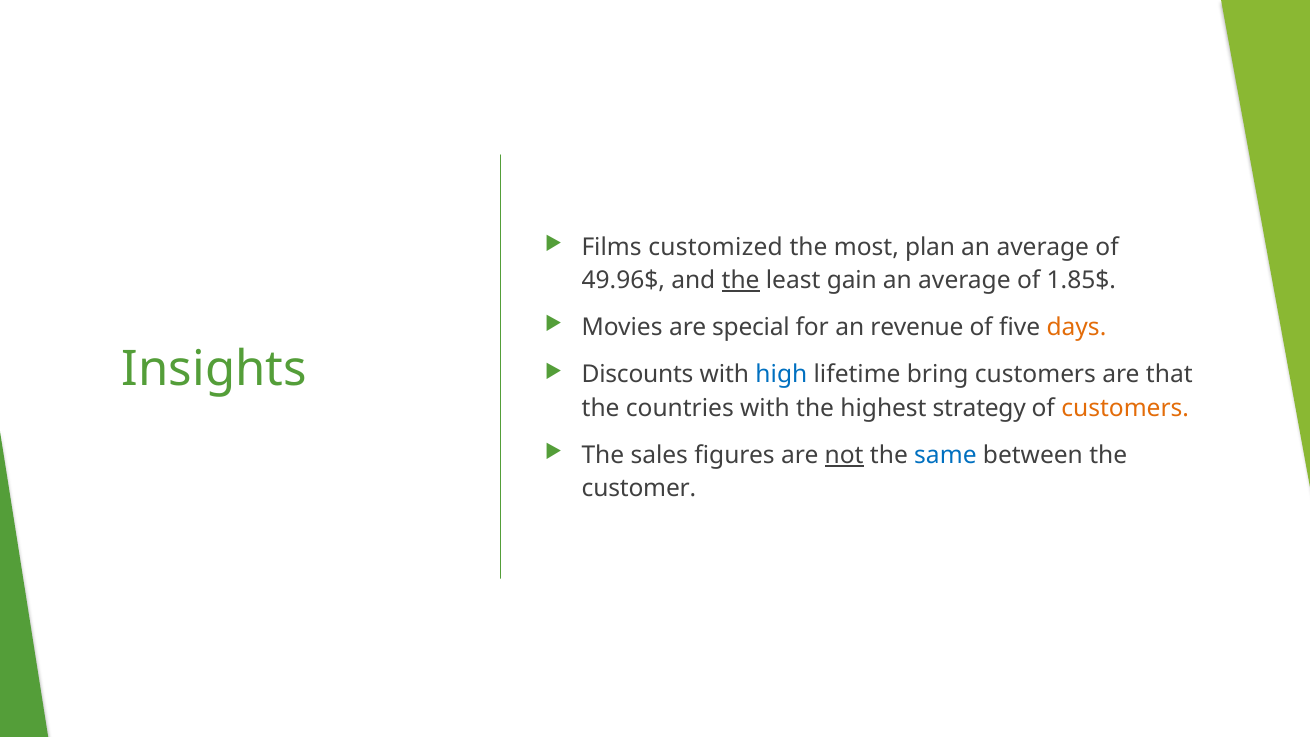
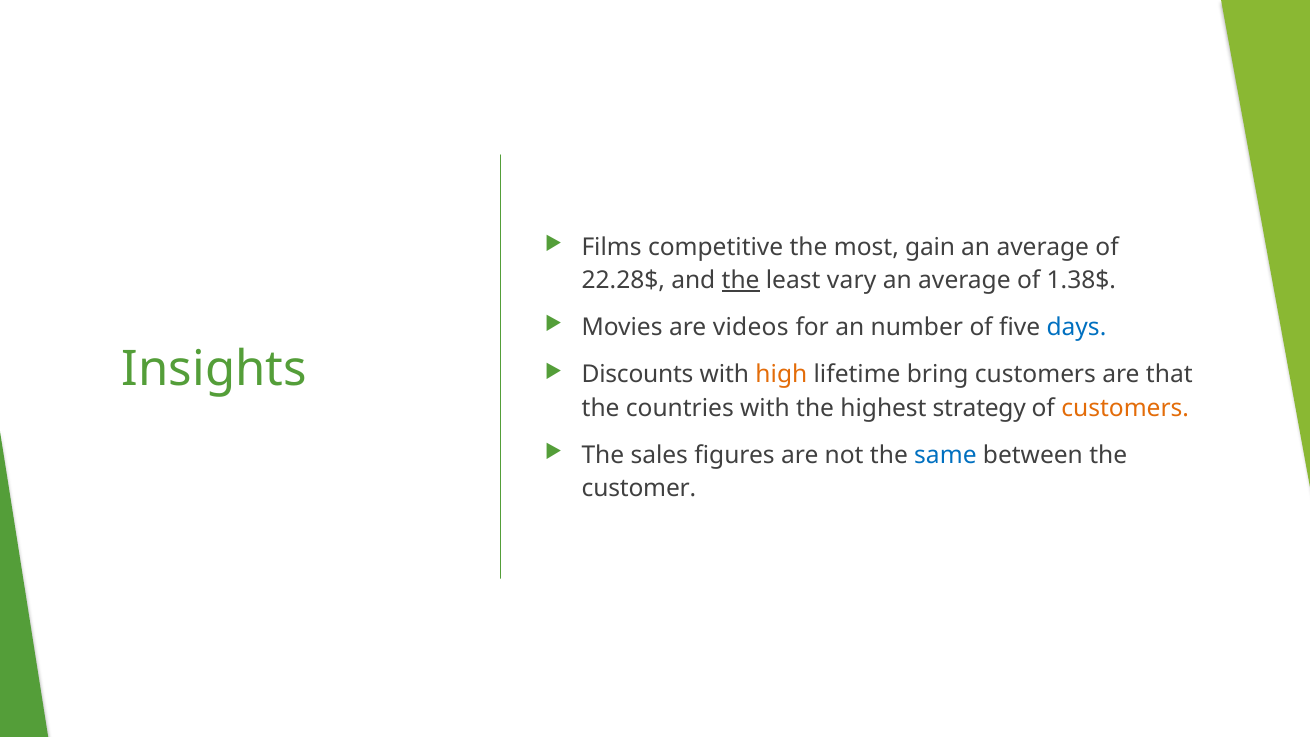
customized: customized -> competitive (716, 247)
plan: plan -> gain (930, 247)
49.96$: 49.96$ -> 22.28$ (623, 281)
gain: gain -> vary (852, 281)
1.85$: 1.85$ -> 1.38$ (1081, 281)
special: special -> videos (751, 328)
revenue: revenue -> number (917, 328)
days colour: orange -> blue (1076, 328)
high colour: blue -> orange (781, 375)
not underline: present -> none (844, 455)
